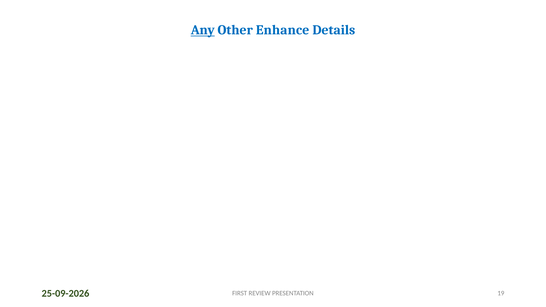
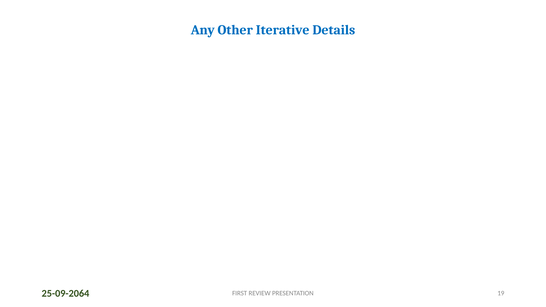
Any underline: present -> none (203, 30)
Enhance: Enhance -> Iterative (283, 30)
25-09-2026: 25-09-2026 -> 25-09-2064 (65, 294)
